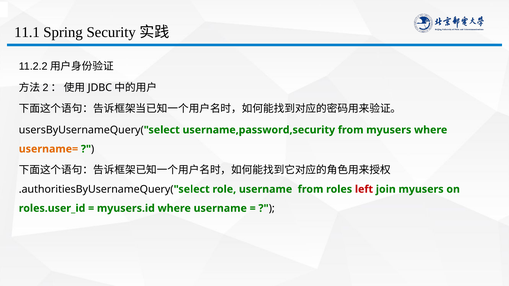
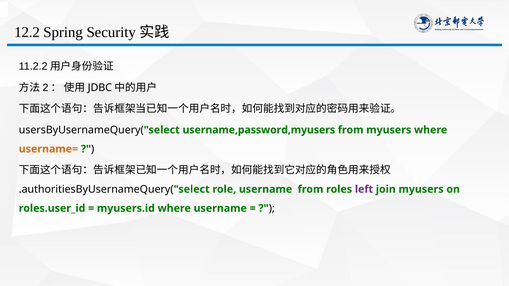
11.1: 11.1 -> 12.2 (27, 32)
username,password,security: username,password,security -> username,password,myusers (259, 130)
left colour: red -> purple (364, 189)
